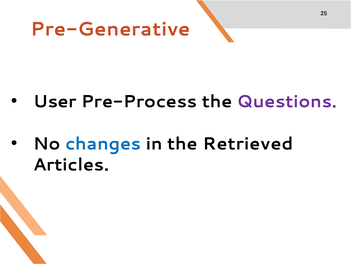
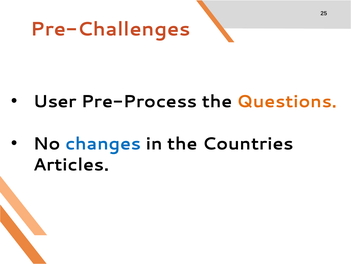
Pre-Generative: Pre-Generative -> Pre-Challenges (110, 29)
Questions colour: purple -> orange (287, 101)
Retrieved: Retrieved -> Countries (248, 143)
